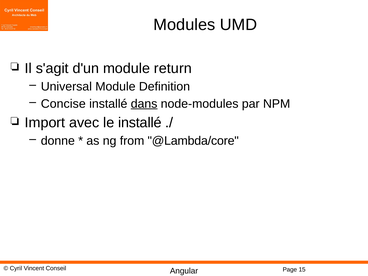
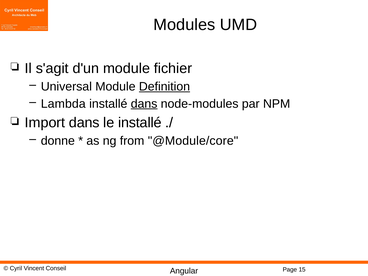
return: return -> fichier (173, 68)
Definition underline: none -> present (164, 87)
Concise: Concise -> Lambda (63, 104)
Import avec: avec -> dans (84, 123)
@Lambda/core: @Lambda/core -> @Module/core (193, 141)
